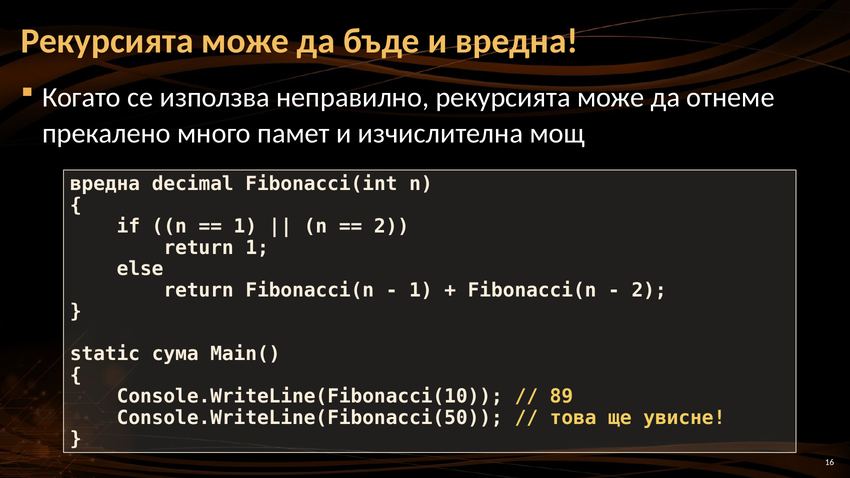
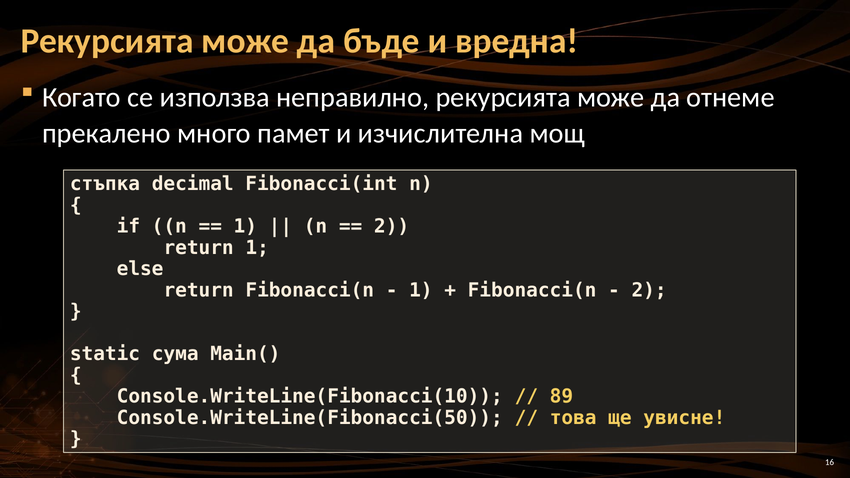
вредна: вредна -> стъпка (105, 184)
